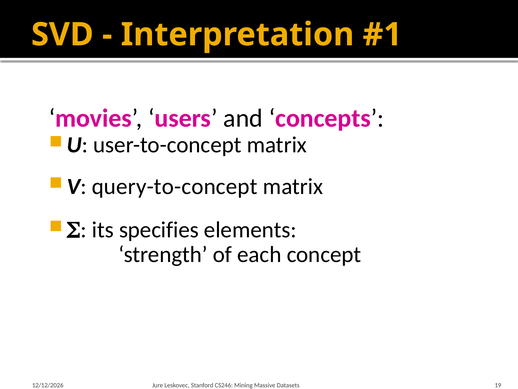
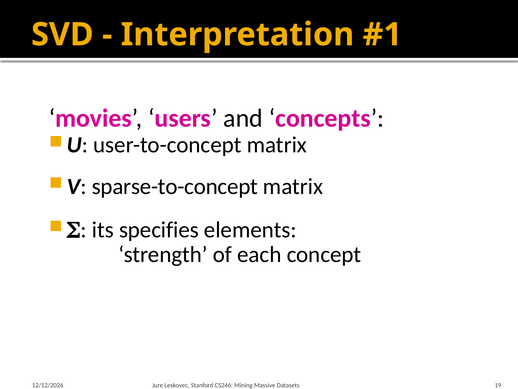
query-to-concept: query-to-concept -> sparse-to-concept (175, 186)
